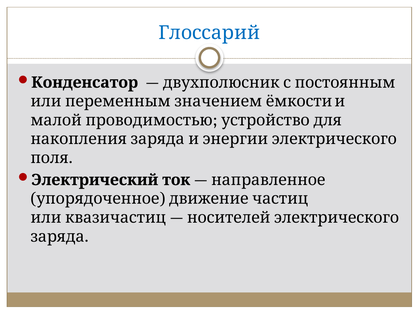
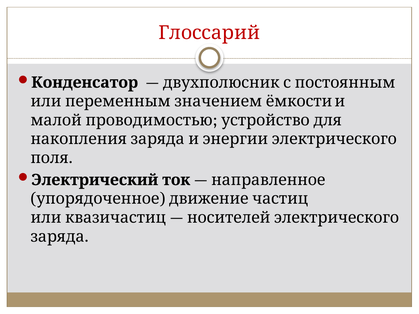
Глоссарий colour: blue -> red (209, 33)
